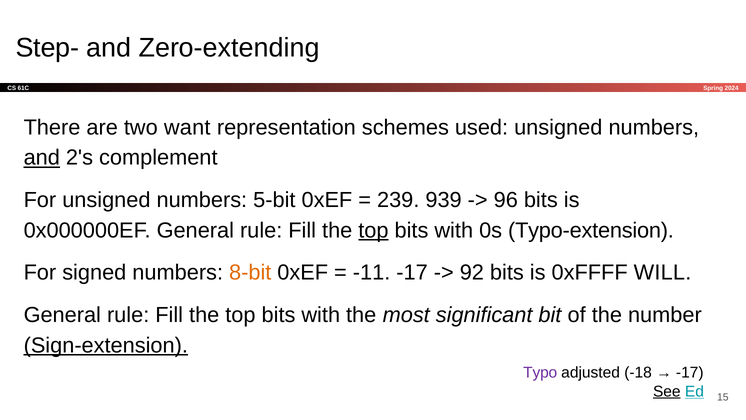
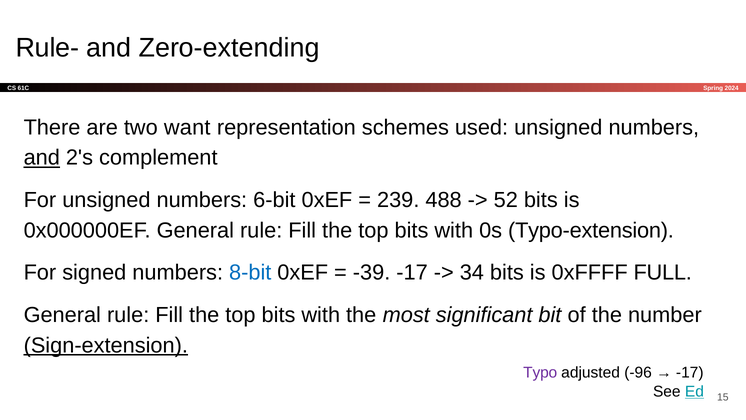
Step-: Step- -> Rule- (47, 48)
5-bit: 5-bit -> 6-bit (274, 200)
939: 939 -> 488 (444, 200)
96: 96 -> 52 (506, 200)
top underline: present -> none (373, 230)
8-bit colour: orange -> blue (250, 273)
-11: -11 -> -39 (372, 273)
92: 92 -> 34 (472, 273)
WILL: WILL -> FULL (663, 273)
-18: -18 -> -96 (638, 372)
See underline: present -> none (667, 391)
